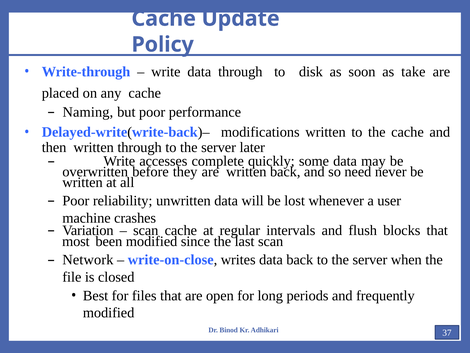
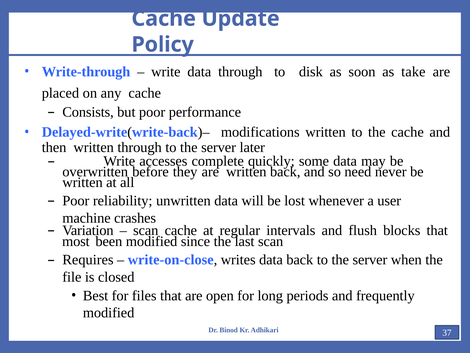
Naming: Naming -> Consists (88, 112)
Network: Network -> Requires (88, 260)
